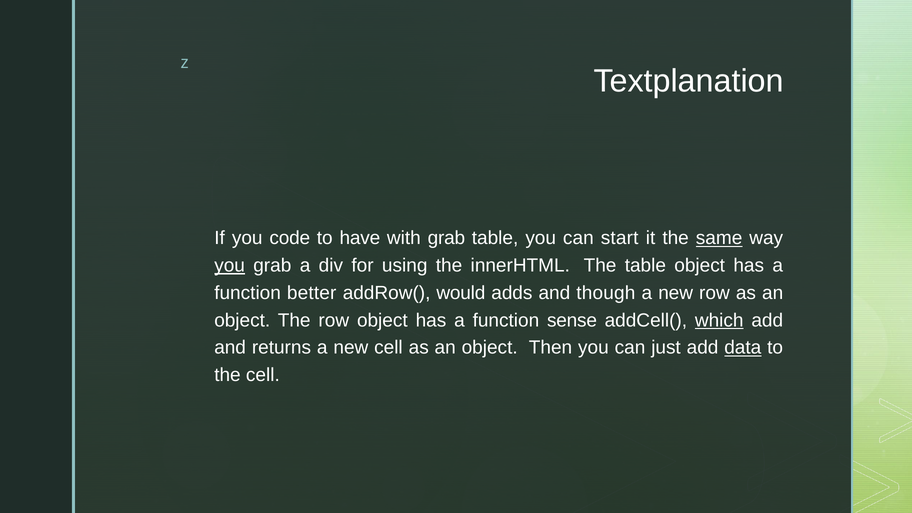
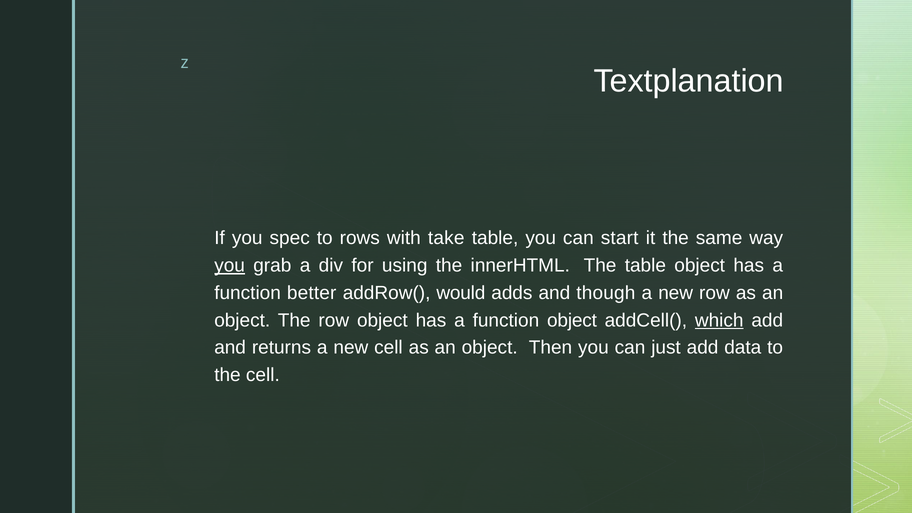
code: code -> spec (290, 238)
have: have -> rows (360, 238)
with grab: grab -> take (446, 238)
same underline: present -> none (719, 238)
function sense: sense -> object (572, 320)
data underline: present -> none (743, 348)
